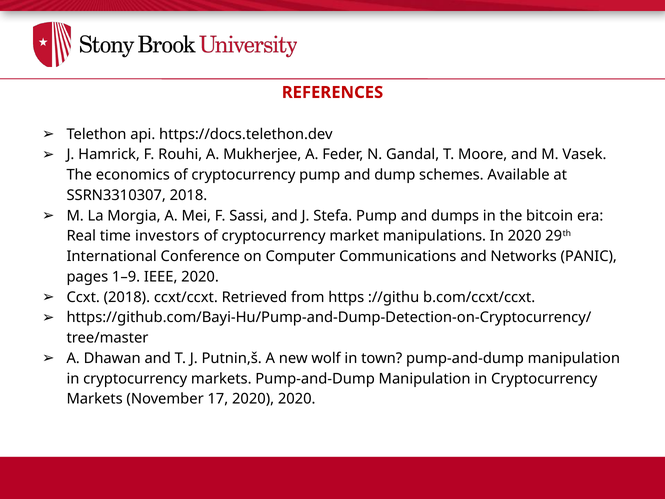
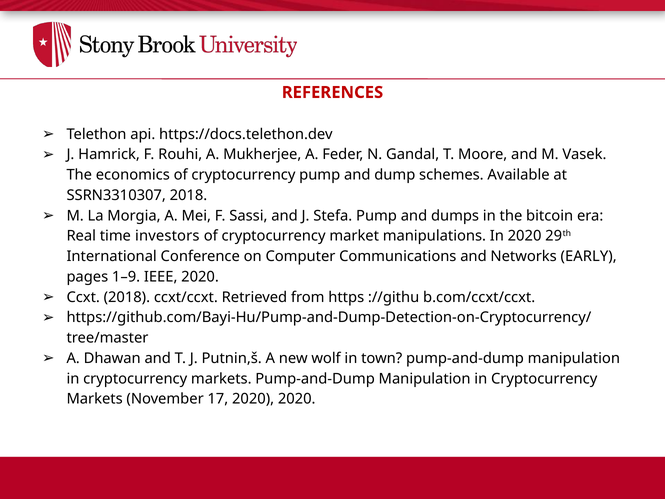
PANIC: PANIC -> EARLY (589, 256)
